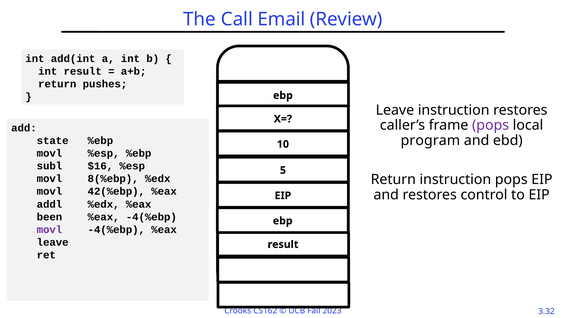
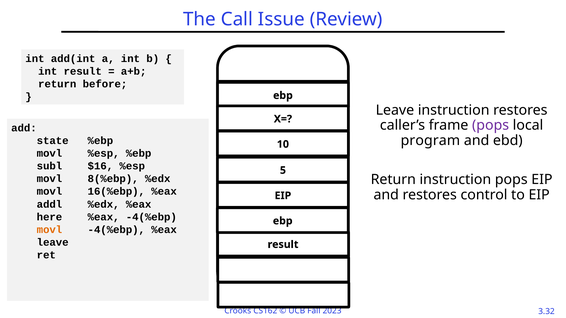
Email: Email -> Issue (281, 19)
pushes: pushes -> before (105, 84)
42(%ebp: 42(%ebp -> 16(%ebp (116, 192)
been: been -> here (49, 217)
movl colour: purple -> orange (49, 230)
